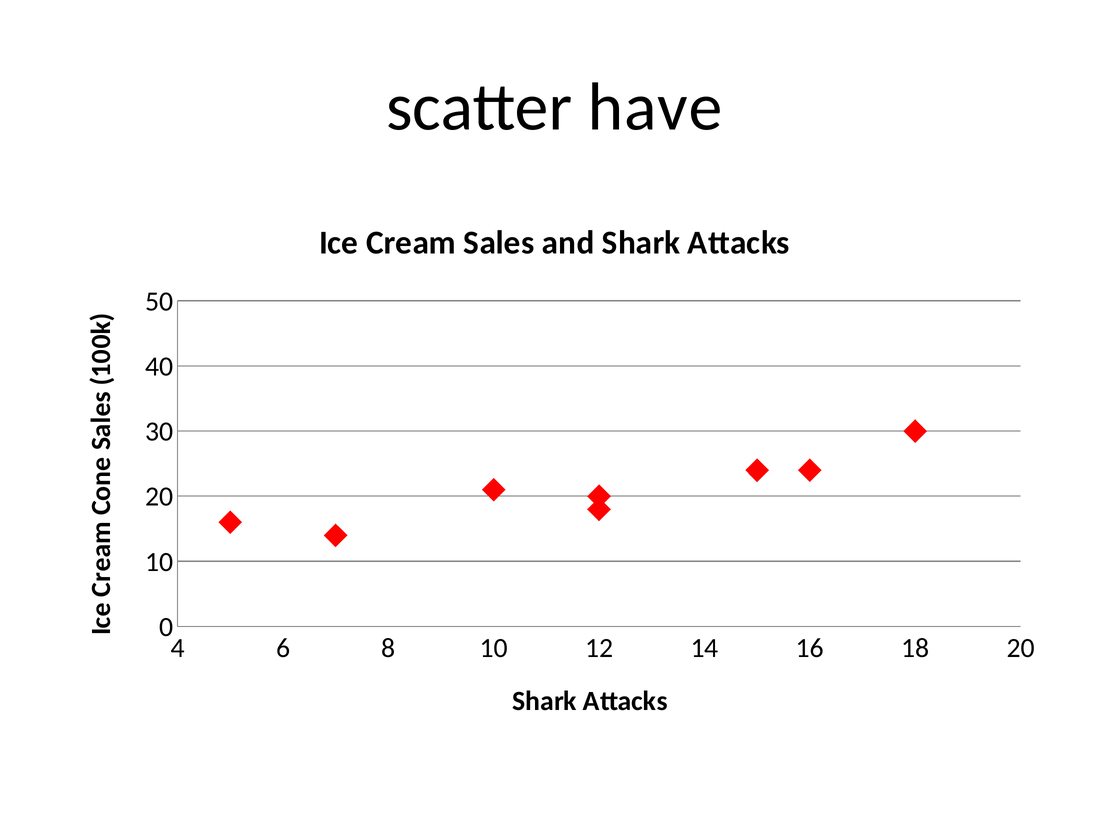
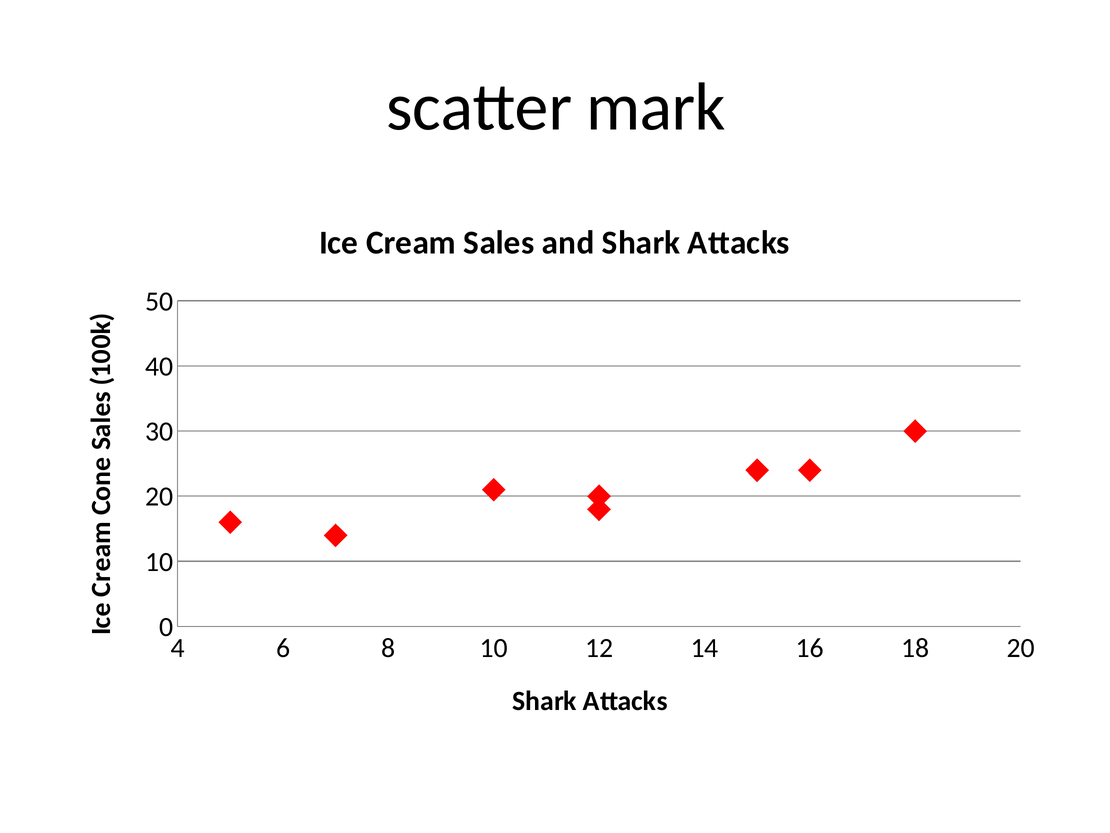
have: have -> mark (656, 107)
